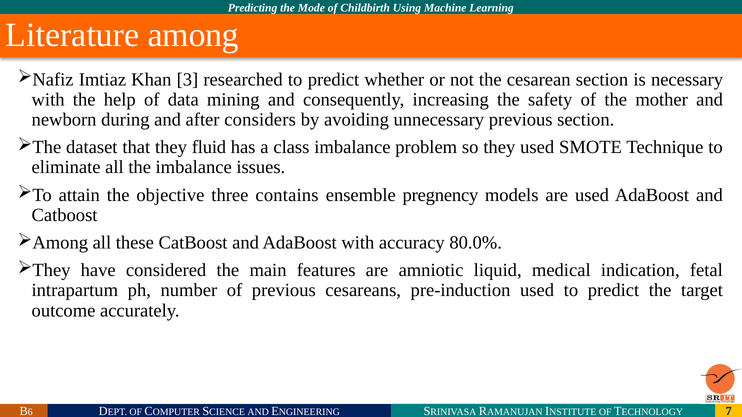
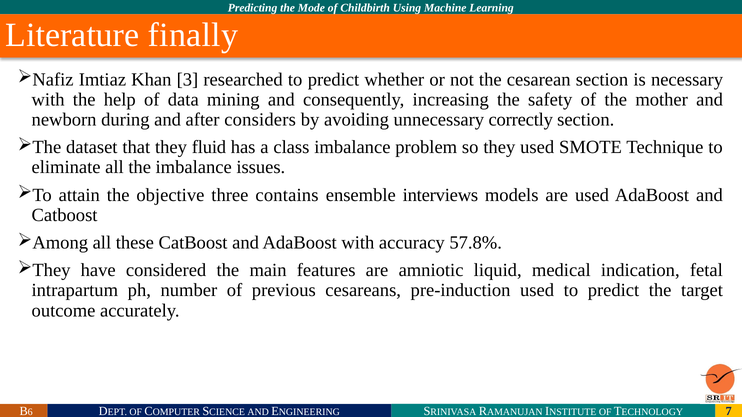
among: among -> finally (193, 35)
unnecessary previous: previous -> correctly (521, 120)
pregnency: pregnency -> interviews (440, 195)
80.0%: 80.0% -> 57.8% (476, 243)
